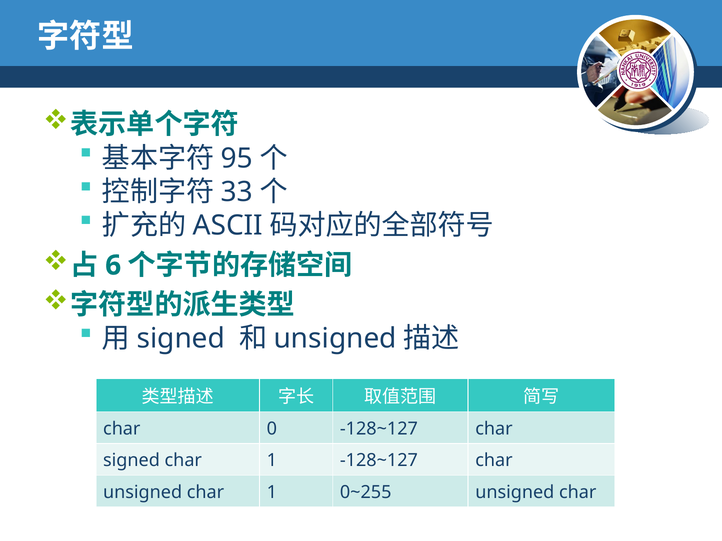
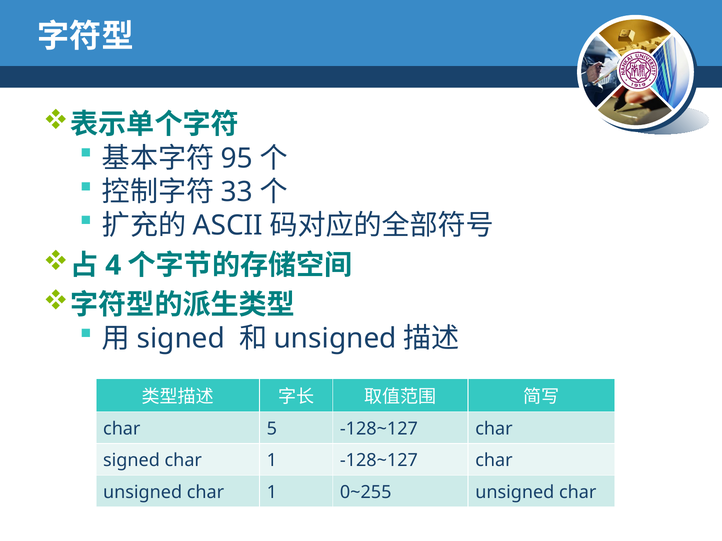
6: 6 -> 4 (113, 266)
0: 0 -> 5 (272, 429)
